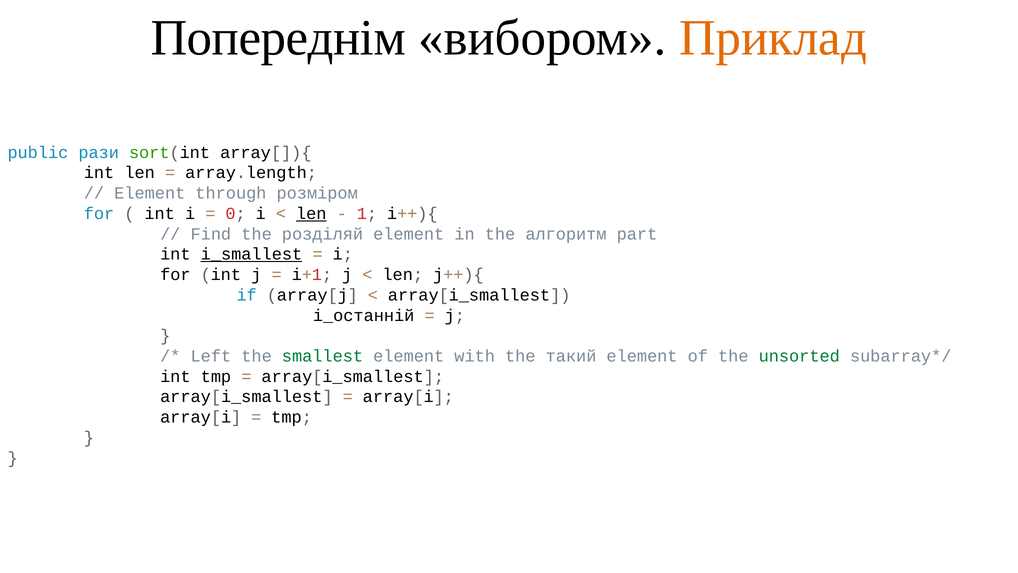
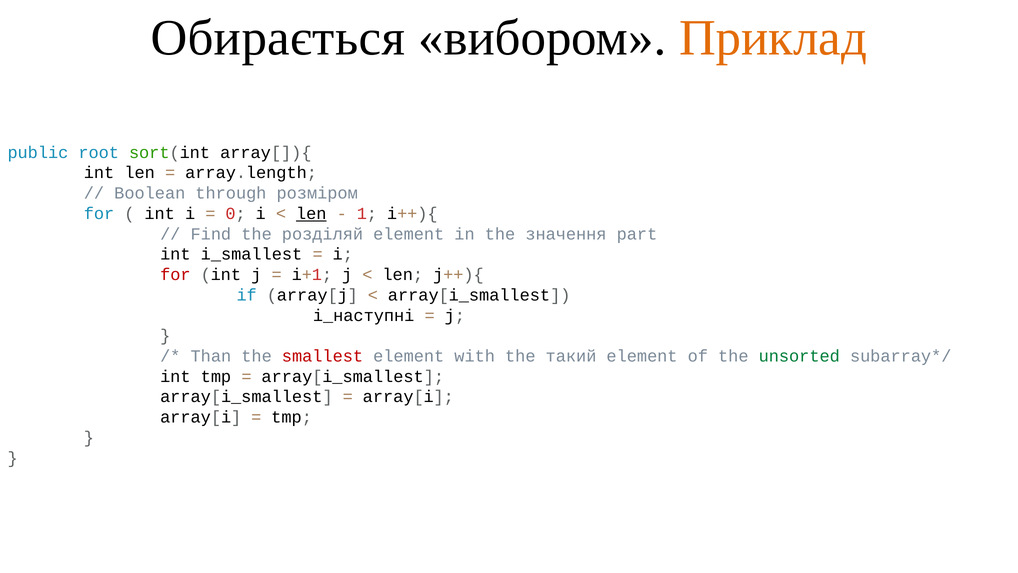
Попереднім: Попереднім -> Обирається (278, 38)
рази: рази -> root (99, 152)
Element: Element -> Boolean (150, 193)
алгоритм: алгоритм -> значення (566, 234)
i_smallest underline: present -> none (251, 254)
for colour: black -> red (175, 275)
i_останній: i_останній -> i_наступні (364, 315)
Left: Left -> Than (211, 356)
smallest colour: green -> red (322, 356)
